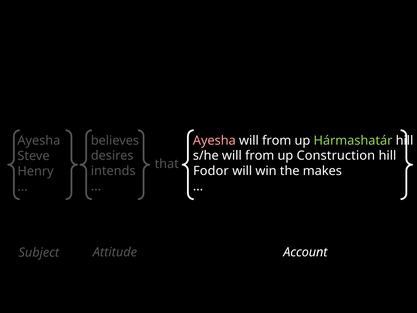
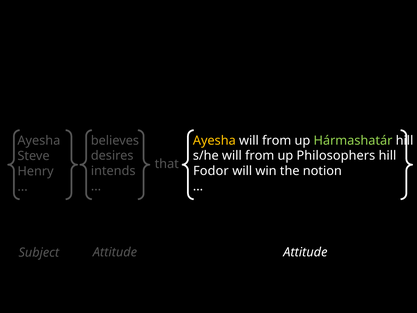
Ayesha colour: pink -> yellow (214, 140)
Construction: Construction -> Philosophers (336, 156)
makes: makes -> notion (322, 171)
Account: Account -> Attitude (305, 252)
